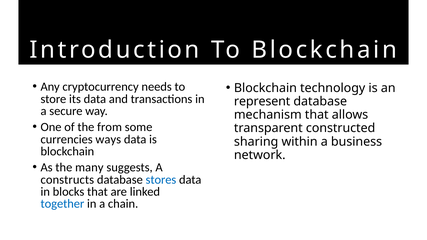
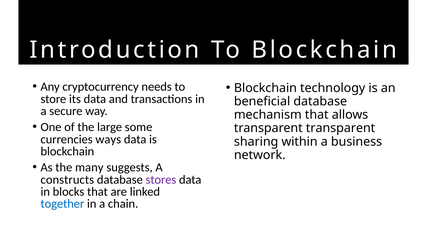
represent: represent -> beneficial (262, 101)
from: from -> large (110, 127)
transparent constructed: constructed -> transparent (341, 128)
stores colour: blue -> purple (161, 180)
